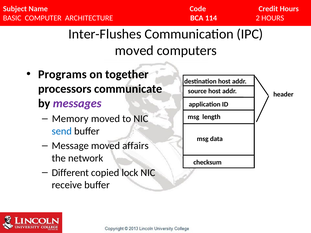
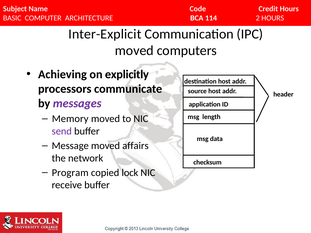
Inter-Flushes: Inter-Flushes -> Inter-Explicit (105, 34)
Programs: Programs -> Achieving (62, 74)
together: together -> explicitly (127, 74)
send colour: blue -> purple (62, 131)
Different: Different -> Program (70, 173)
